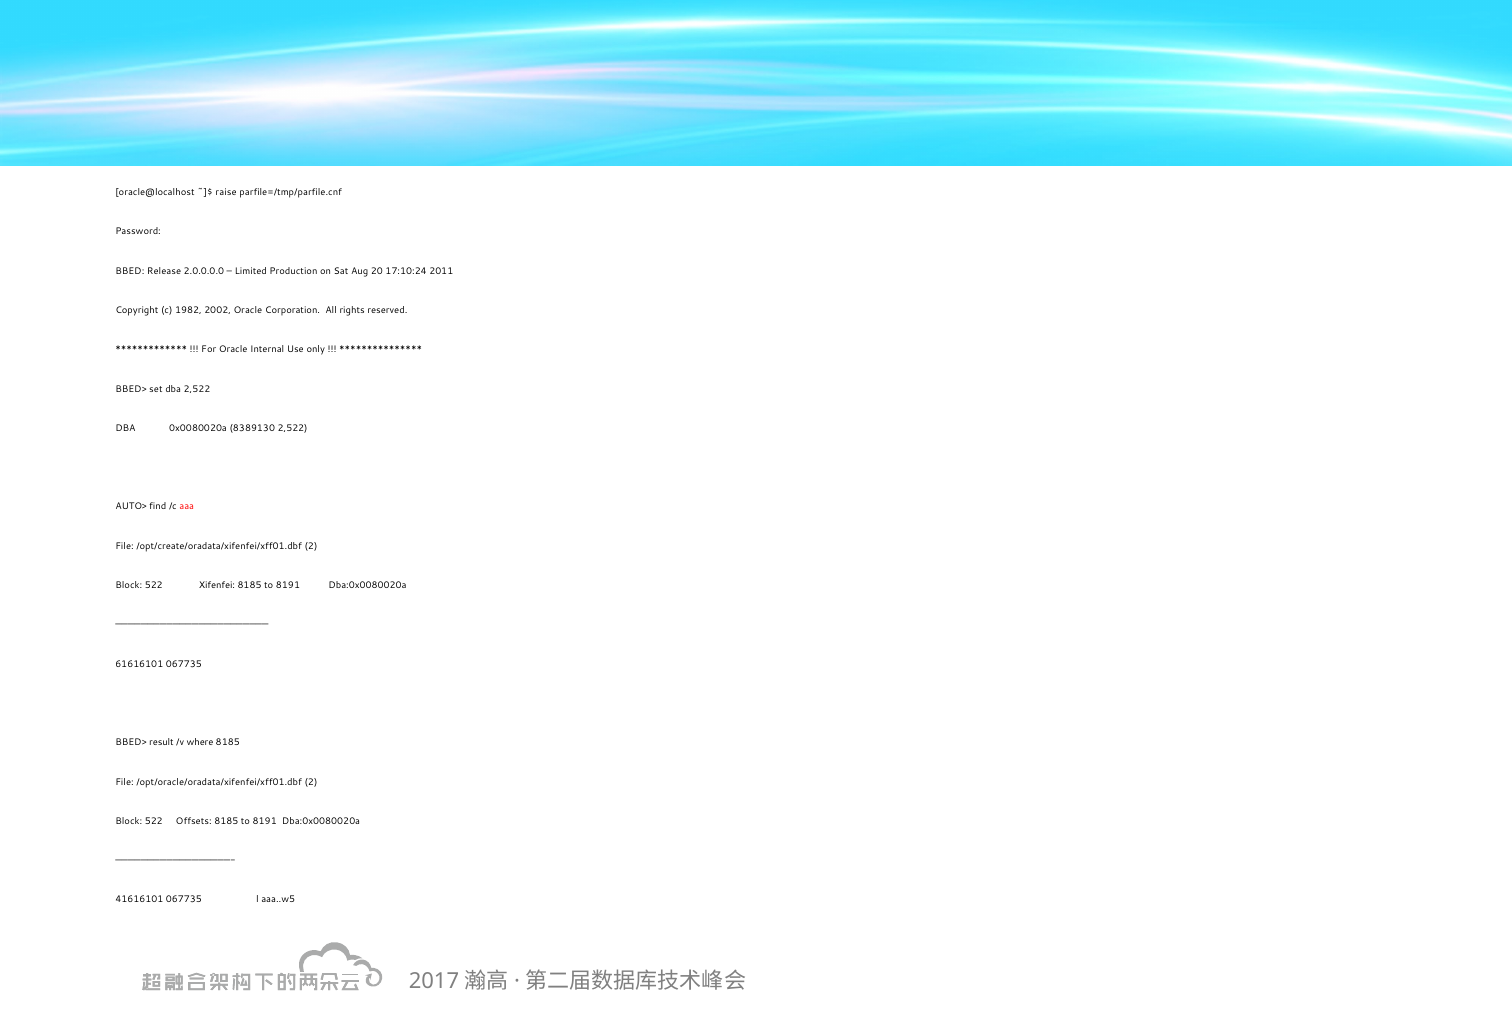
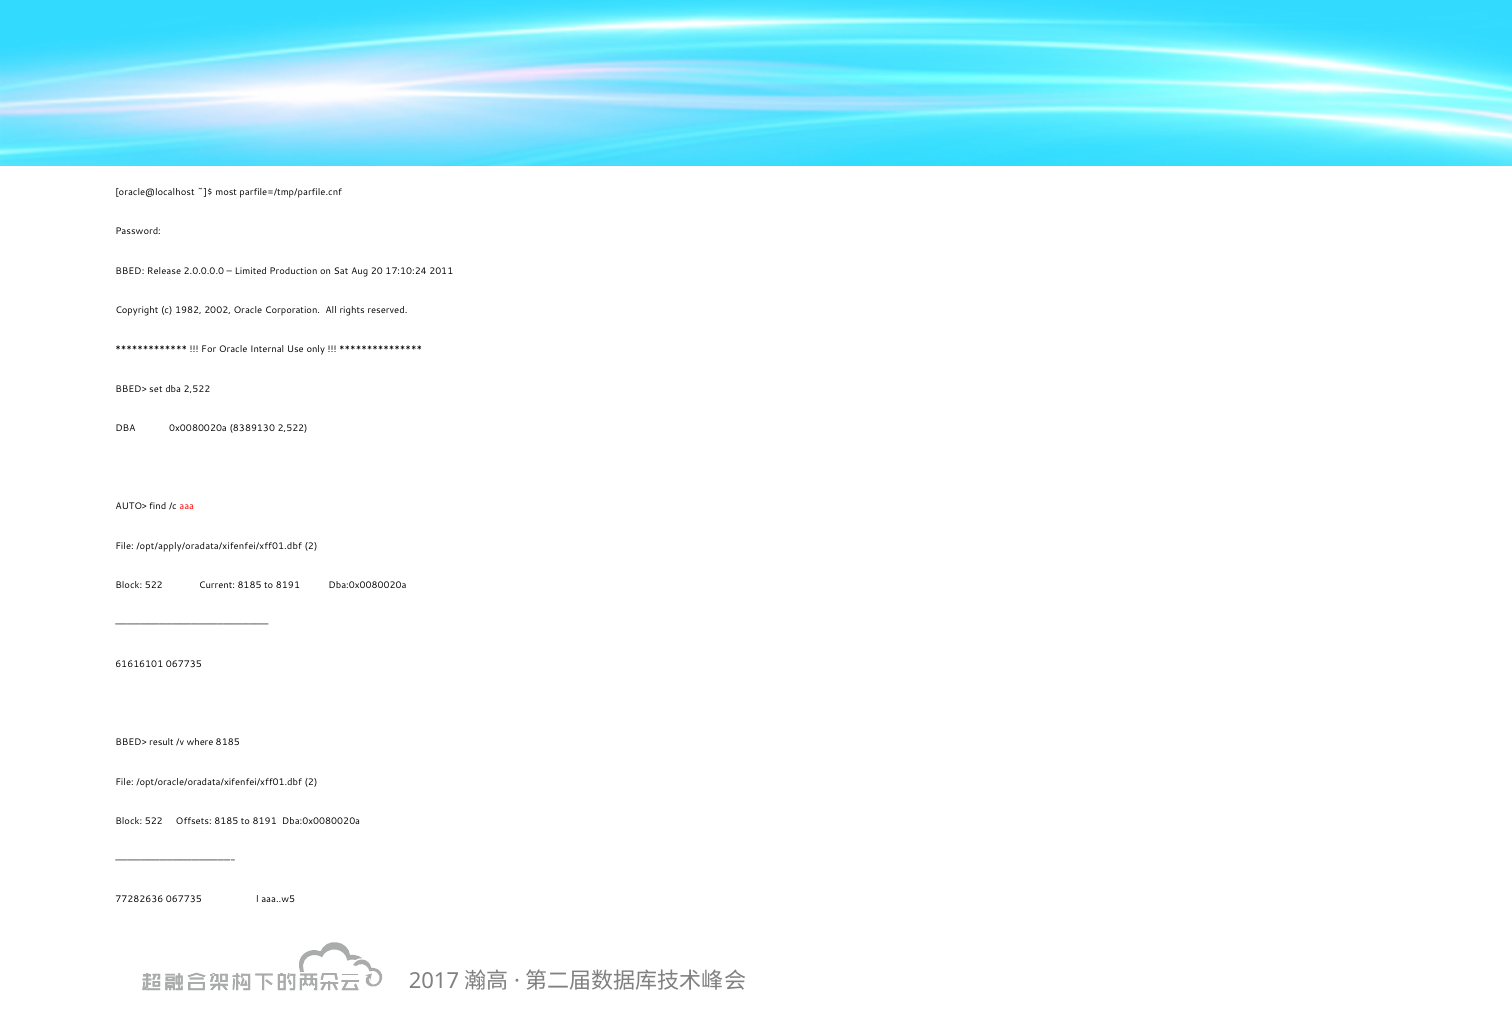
raise: raise -> most (226, 193)
/opt/create/oradata/xifenfei/xff01.dbf: /opt/create/oradata/xifenfei/xff01.dbf -> /opt/apply/oradata/xifenfei/xff01.dbf (219, 546)
Xifenfei: Xifenfei -> Current (217, 585)
41616101: 41616101 -> 77282636 (139, 900)
